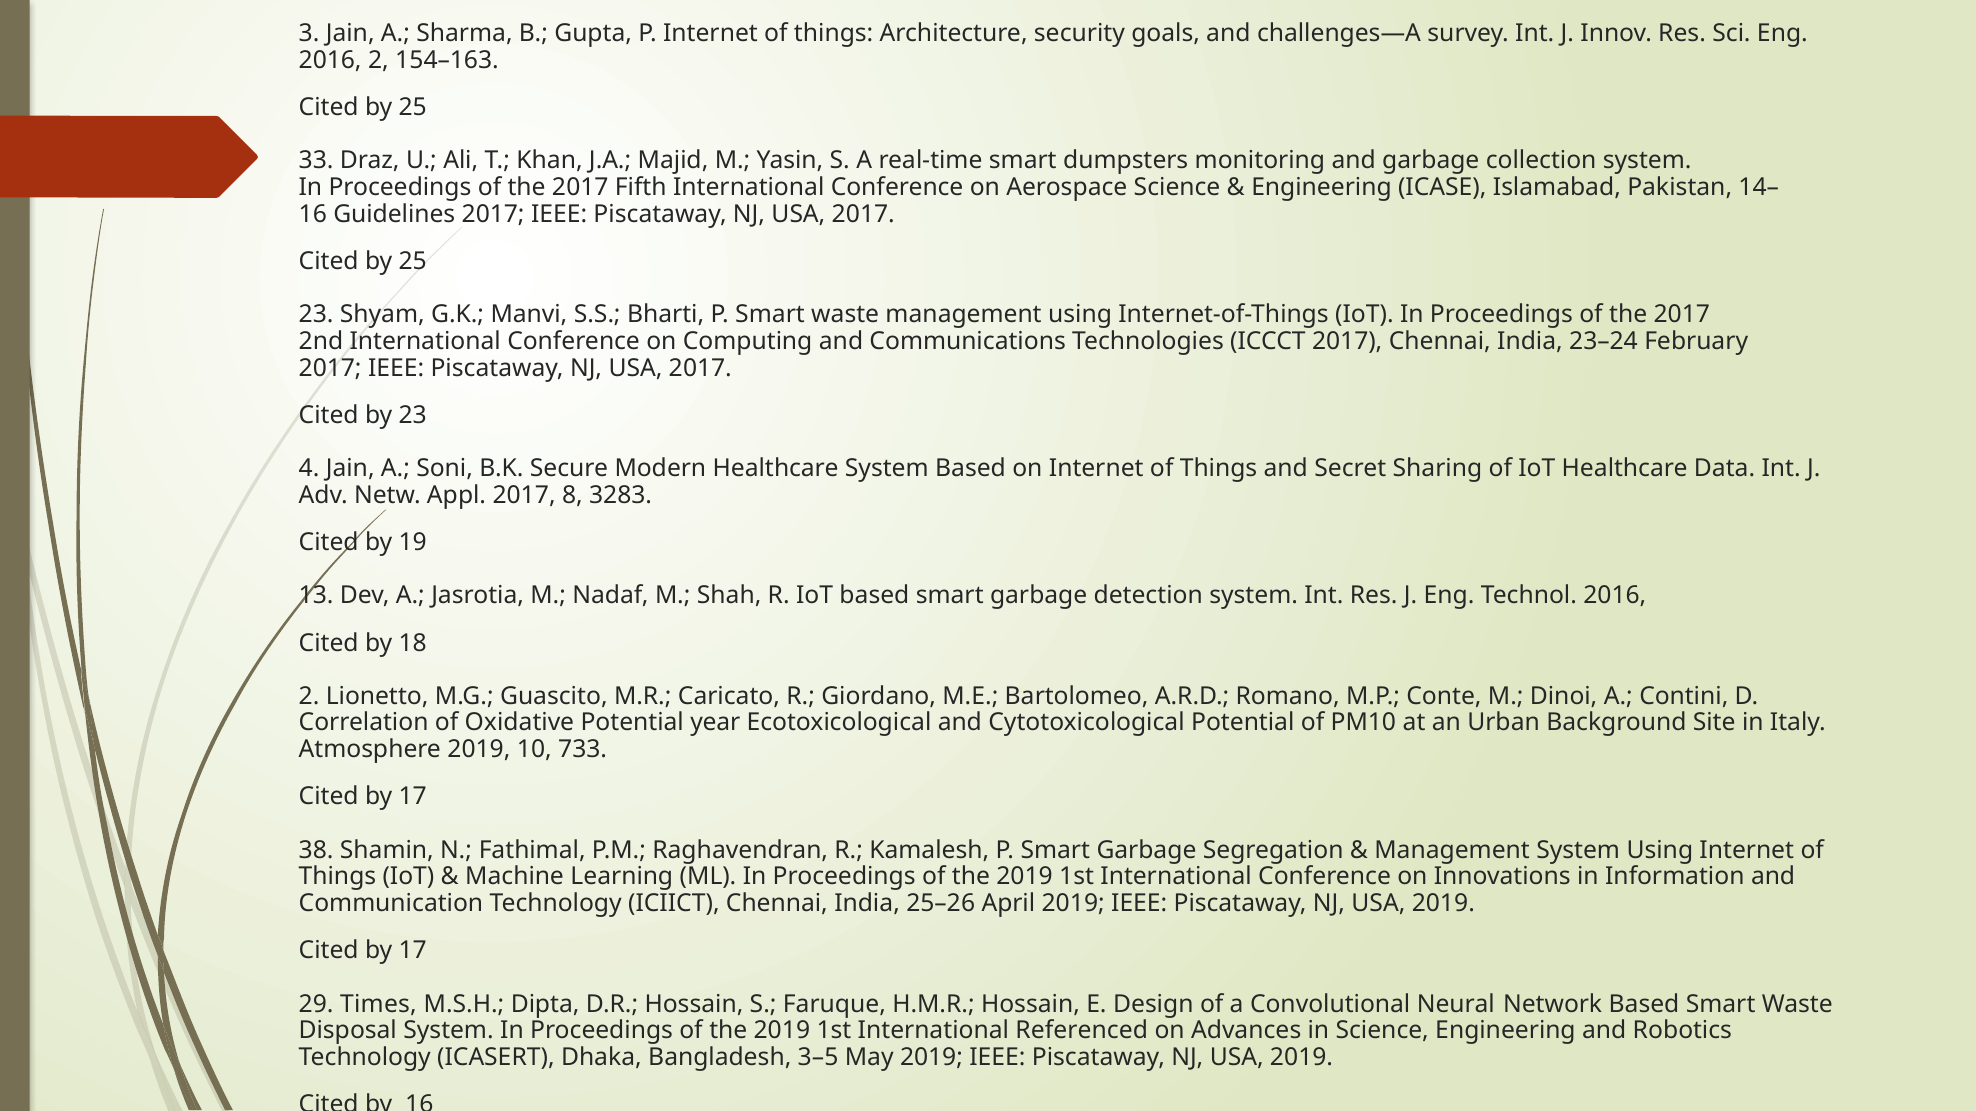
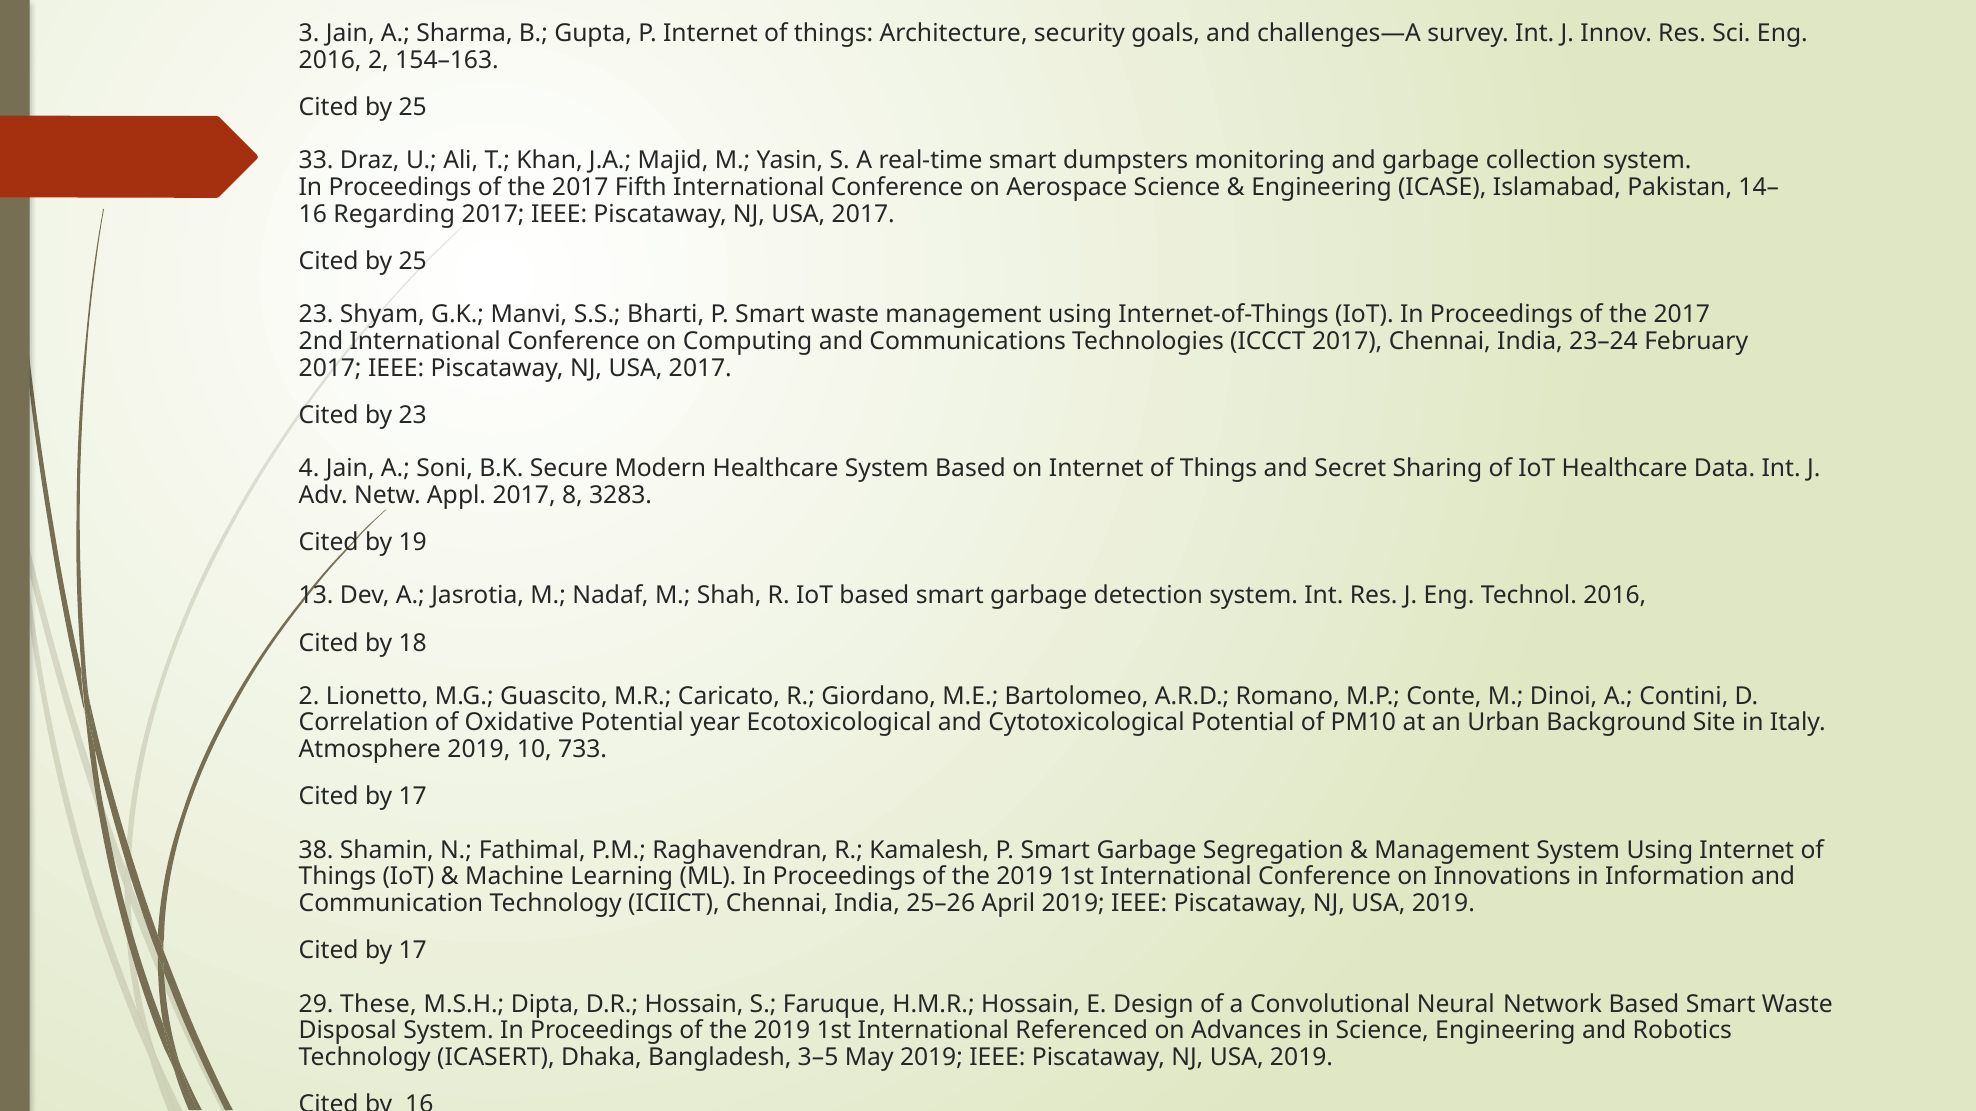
Guidelines: Guidelines -> Regarding (394, 214)
Times: Times -> These (378, 1004)
